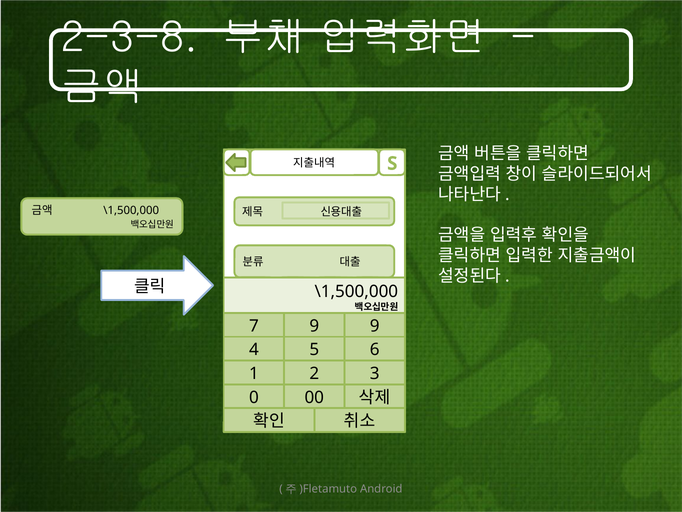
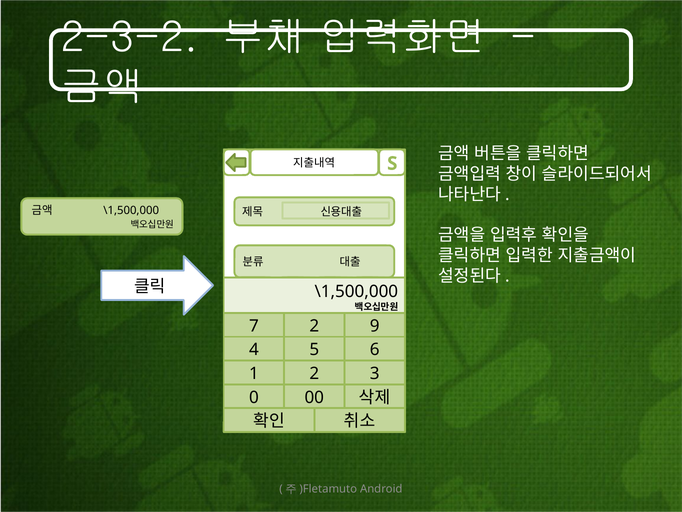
2-3-8: 2-3-8 -> 2-3-2 (129, 38)
7 9: 9 -> 2 (314, 326)
